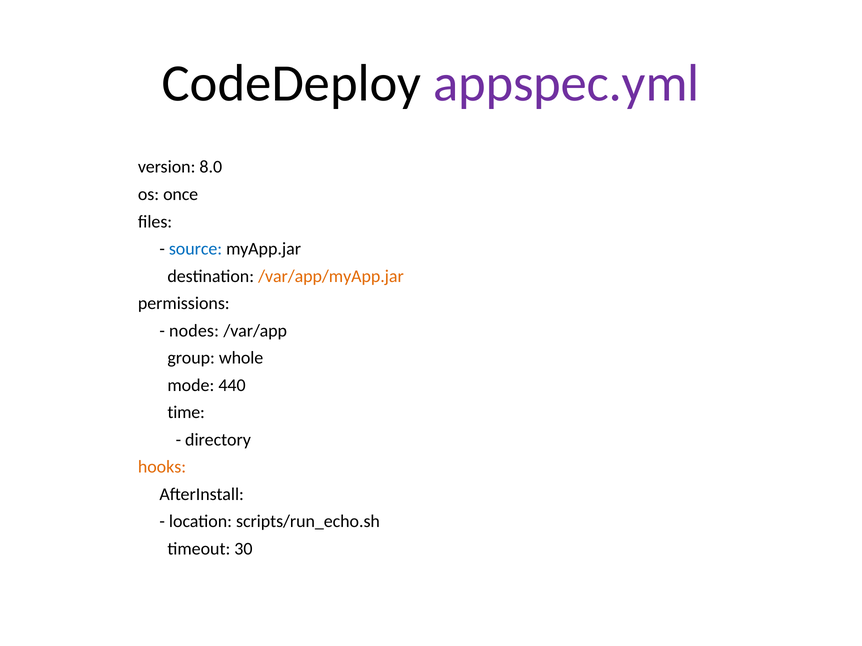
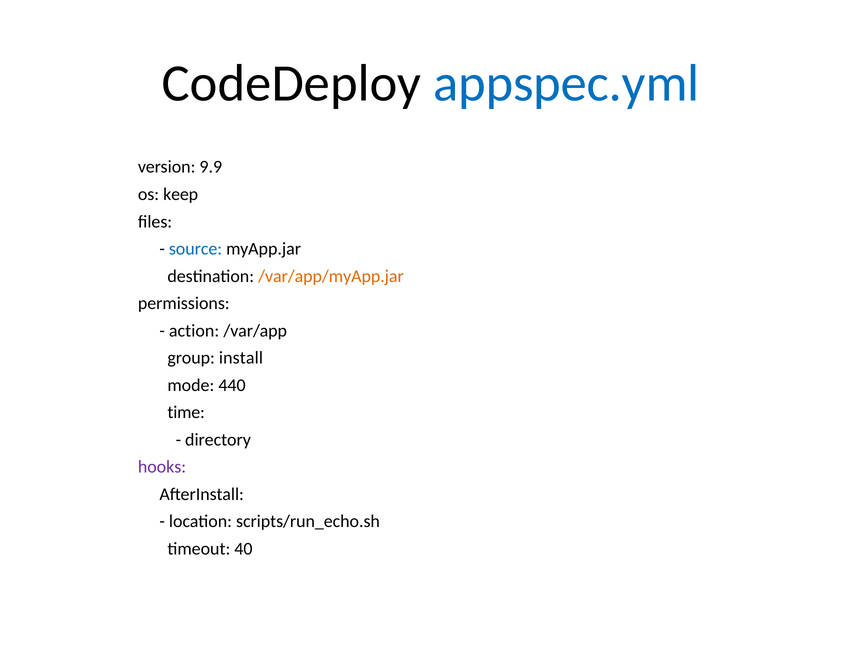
appspec.yml colour: purple -> blue (566, 83)
8.0: 8.0 -> 9.9 (211, 167)
once: once -> keep (181, 194)
nodes: nodes -> action (194, 331)
whole: whole -> install (241, 358)
hooks colour: orange -> purple (162, 467)
30: 30 -> 40 (243, 549)
